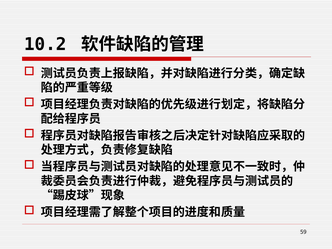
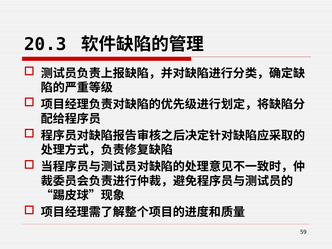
10.2: 10.2 -> 20.3 (45, 44)
